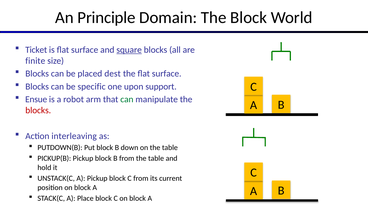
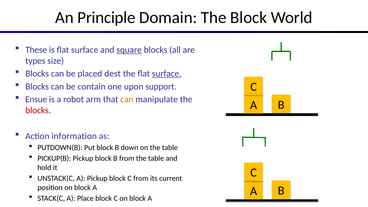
Ticket: Ticket -> These (36, 50)
finite: finite -> types (35, 61)
surface underline: none -> present (167, 74)
specific: specific -> contain (92, 87)
can colour: green -> orange (127, 99)
interleaving: interleaving -> information (74, 136)
